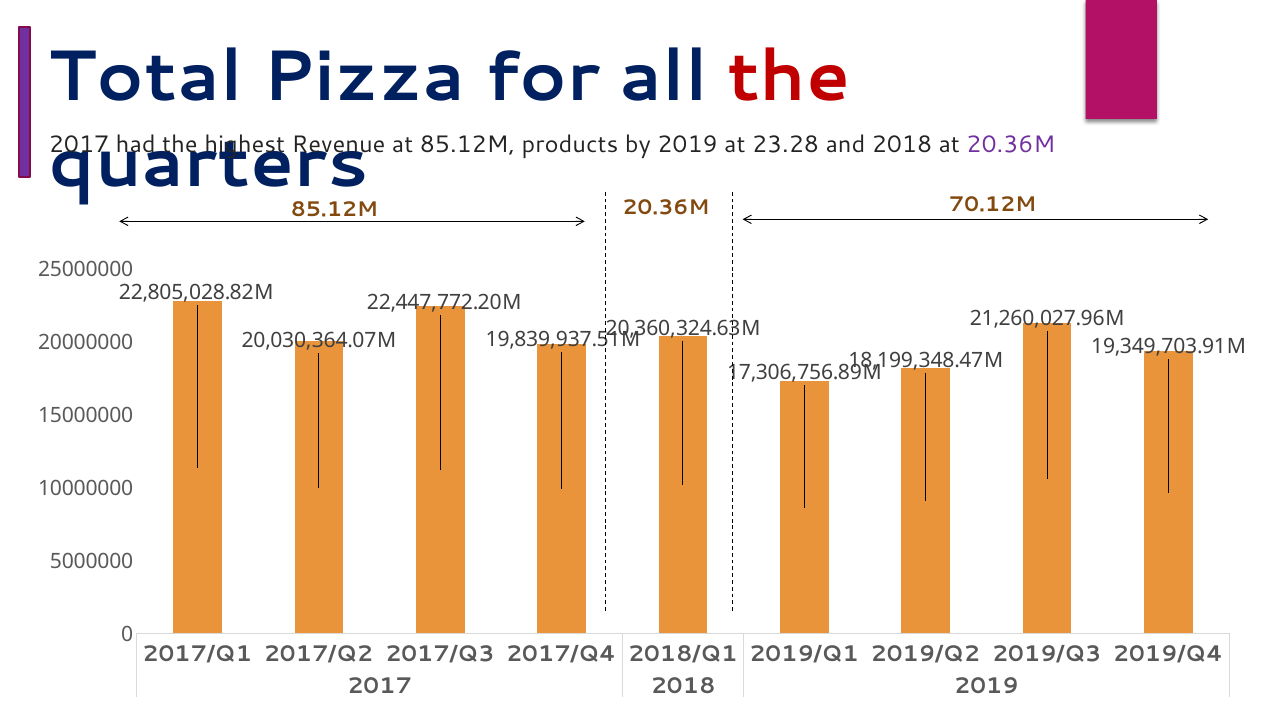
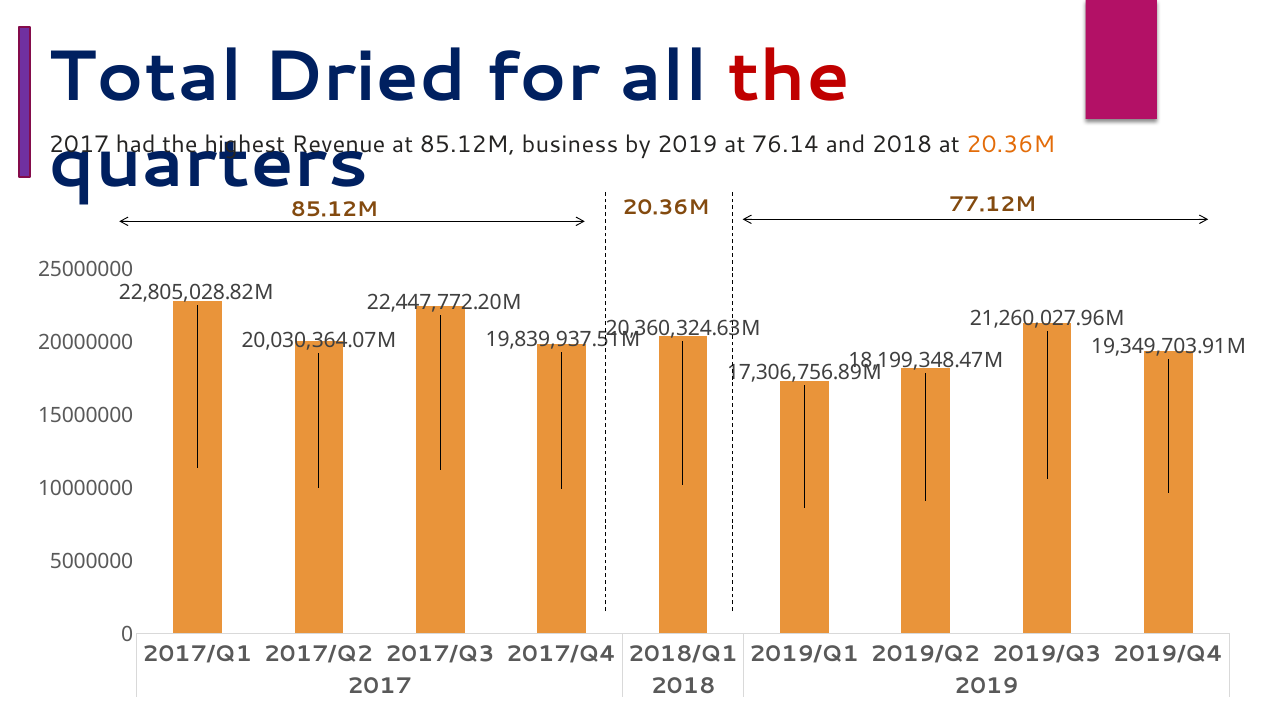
Pizza: Pizza -> Dried (364, 77)
products: products -> business (570, 144)
23.28: 23.28 -> 76.14 (786, 144)
20.36M colour: purple -> orange (1011, 144)
70.12M: 70.12M -> 77.12M (993, 205)
